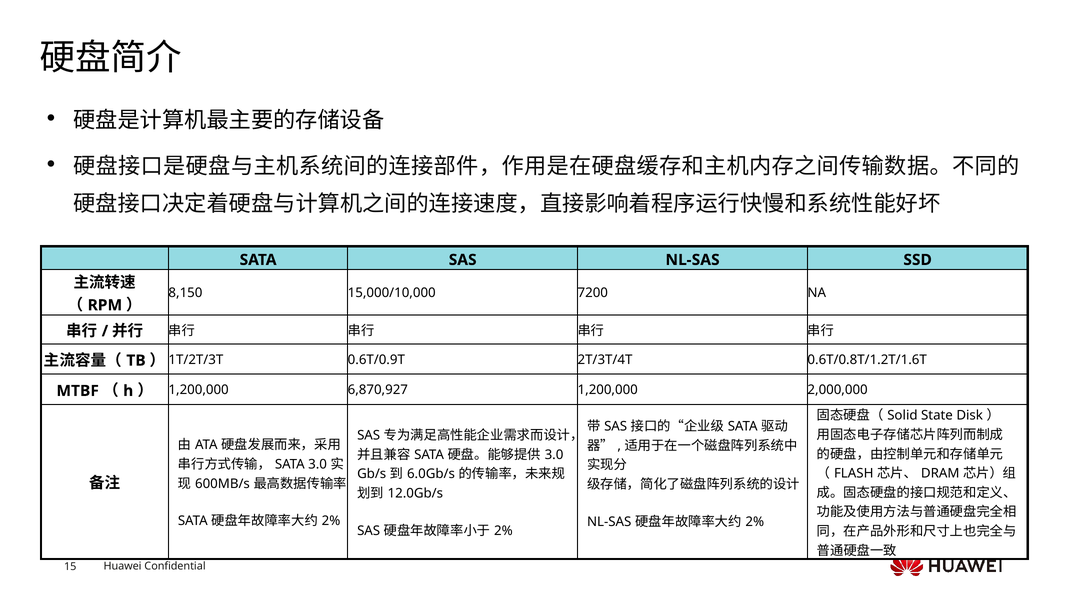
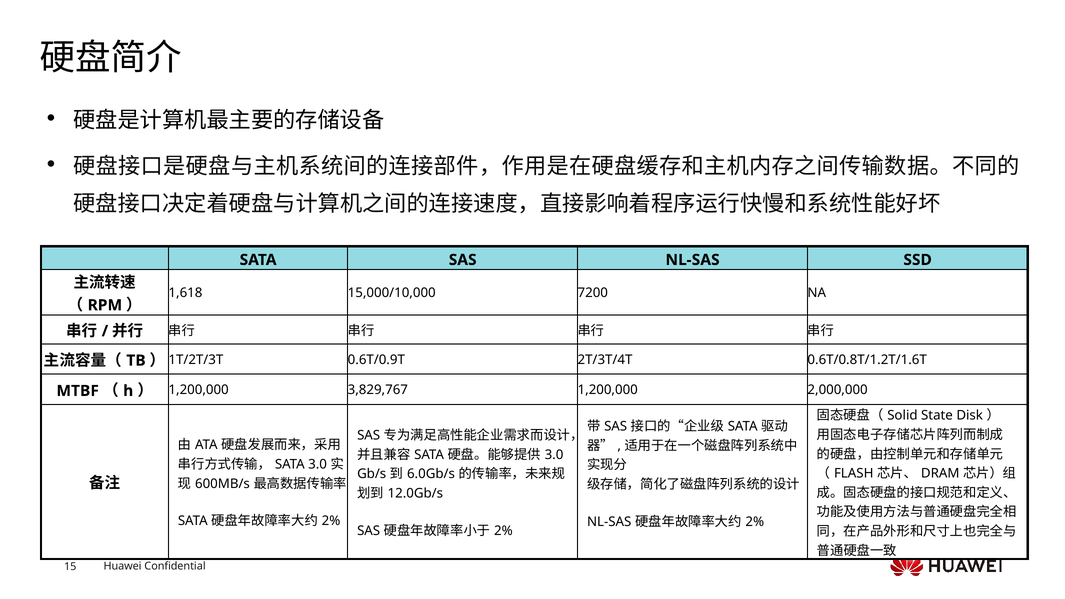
8,150: 8,150 -> 1,618 (185, 293)
6,870,927: 6,870,927 -> 3,829,767 (378, 390)
